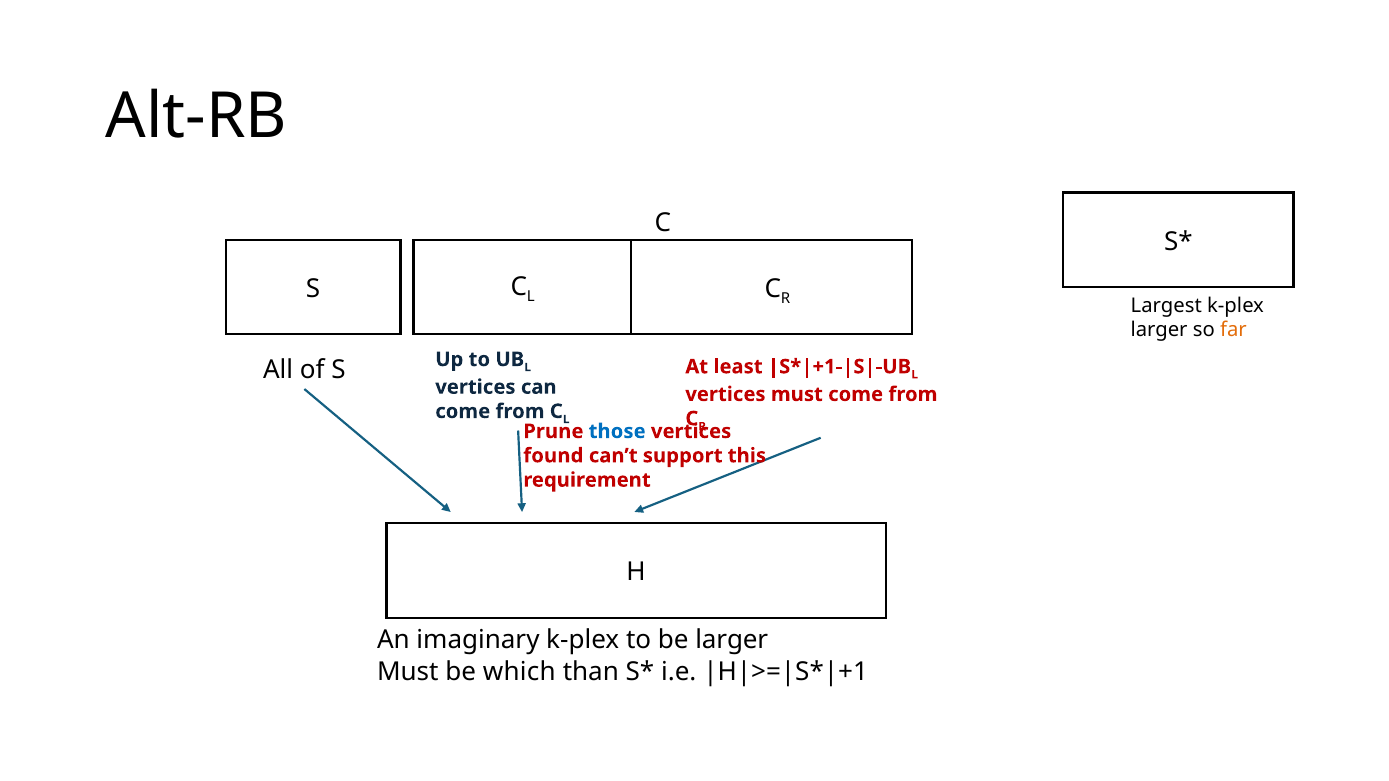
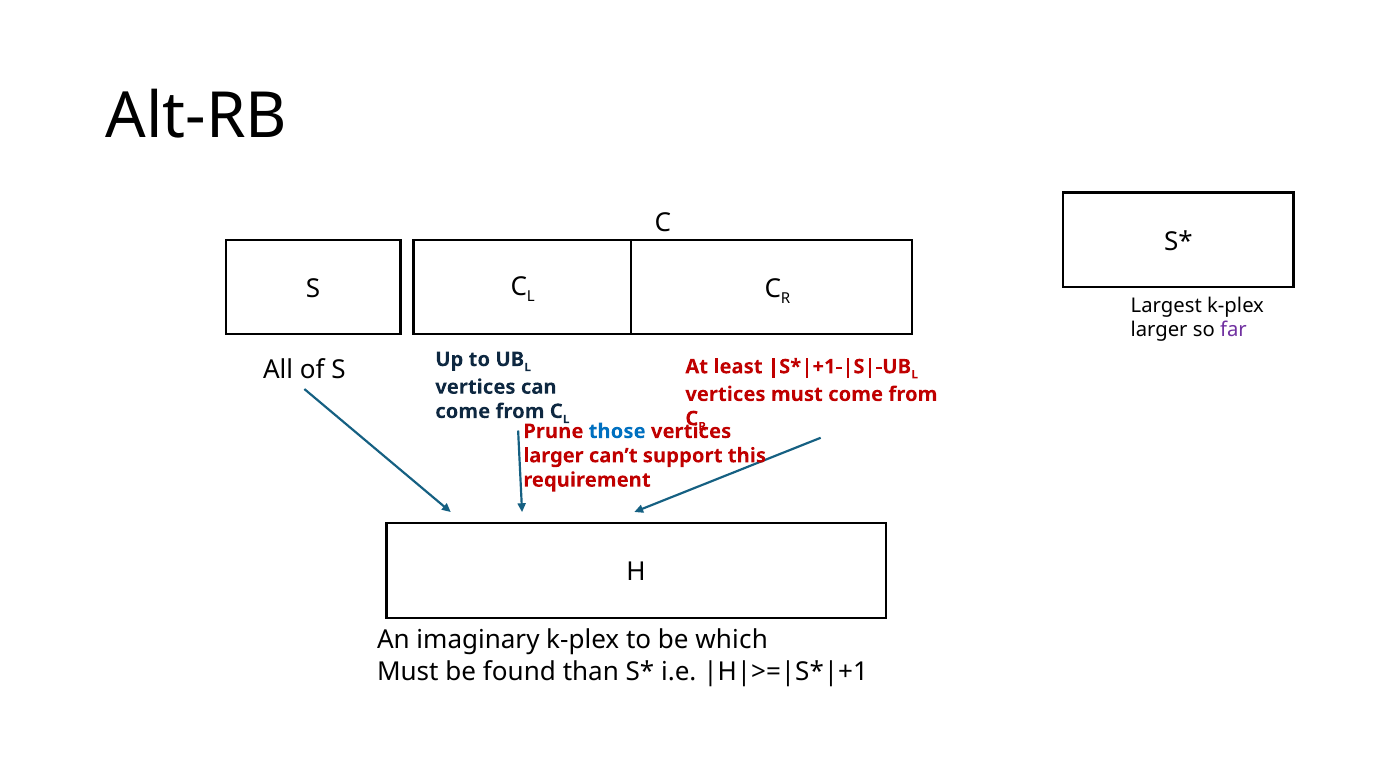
far colour: orange -> purple (1233, 330)
found: found -> larger (553, 456)
be larger: larger -> which (732, 641)
which: which -> found (519, 672)
